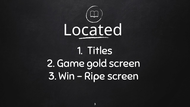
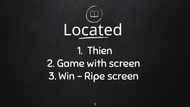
Titles: Titles -> Thien (100, 51)
gold: gold -> with (97, 63)
